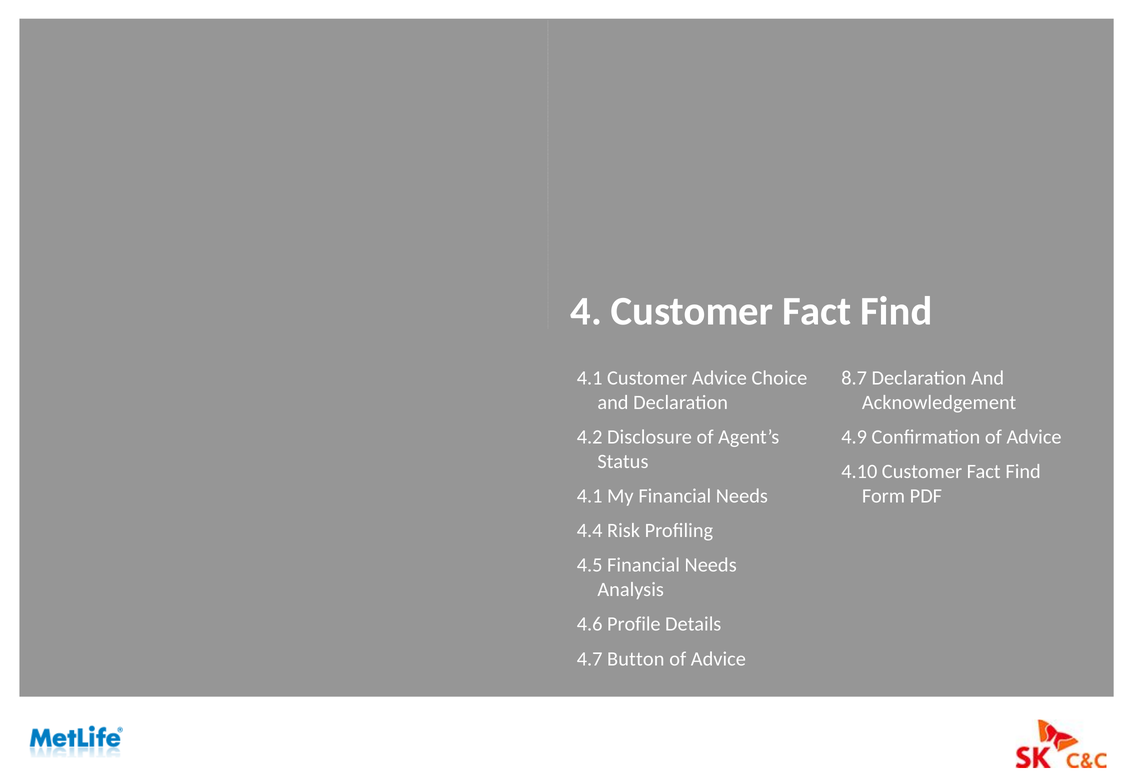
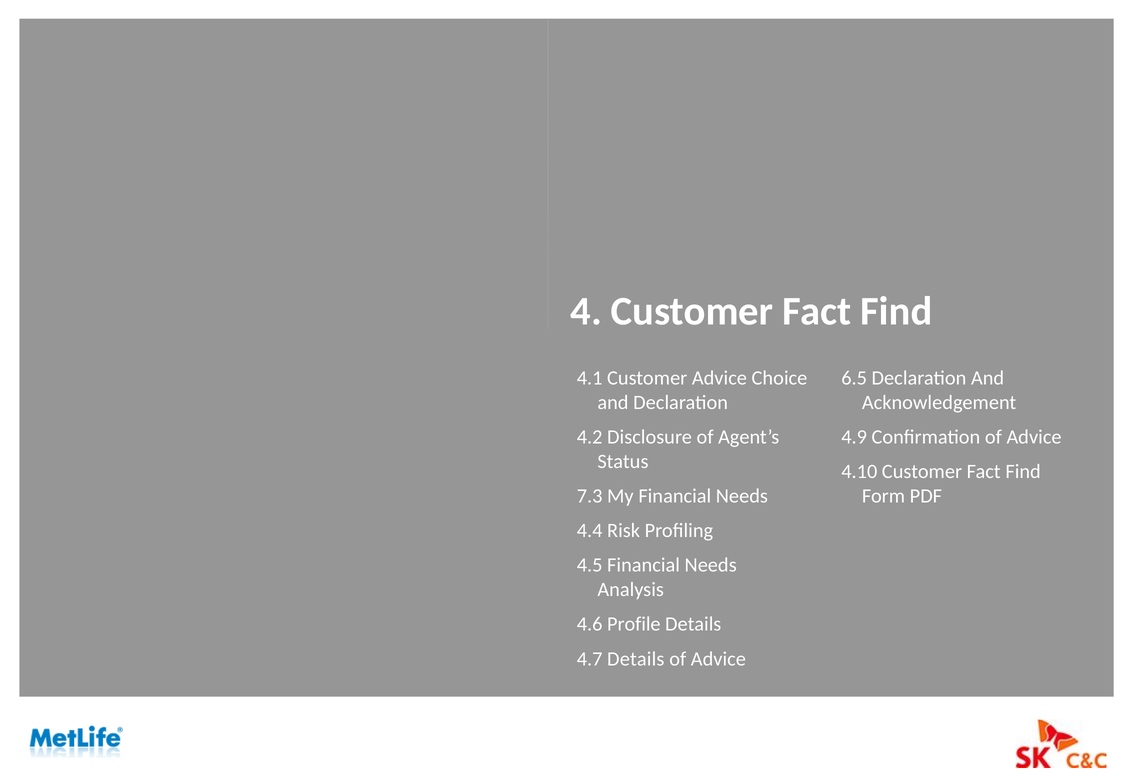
8.7: 8.7 -> 6.5 (854, 378)
4.1: 4.1 -> 7.3 (590, 496)
4.7 Button: Button -> Details (636, 659)
